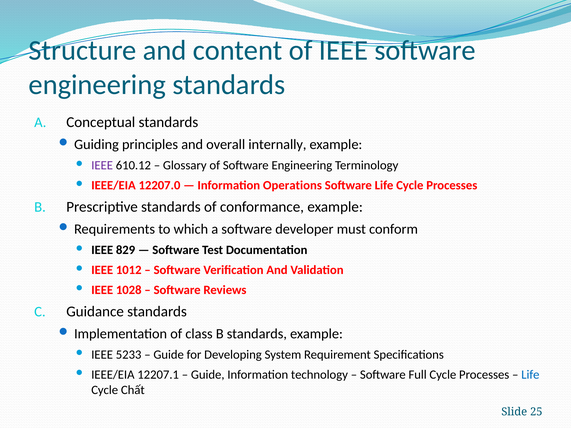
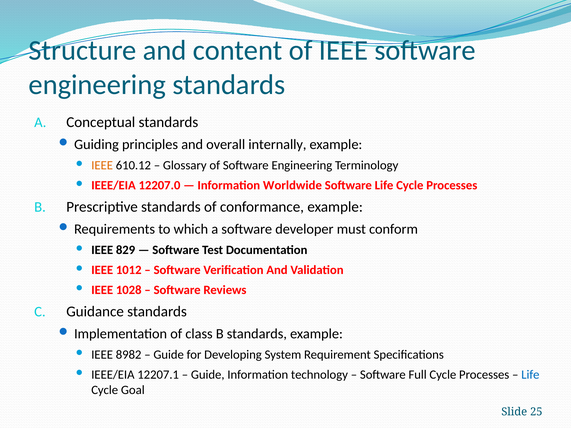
IEEE colour: purple -> orange (102, 165)
Operations: Operations -> Worldwide (292, 185)
5233: 5233 -> 8982 (129, 355)
Chất: Chất -> Goal (133, 390)
